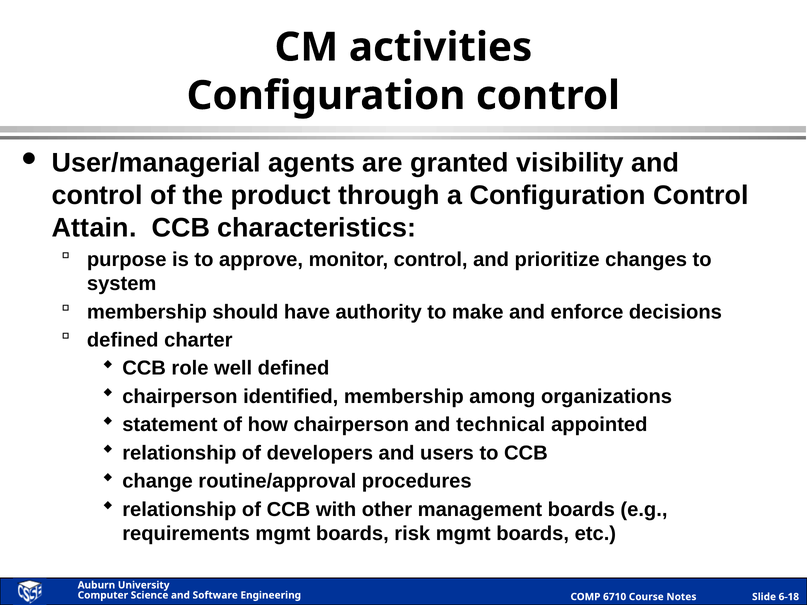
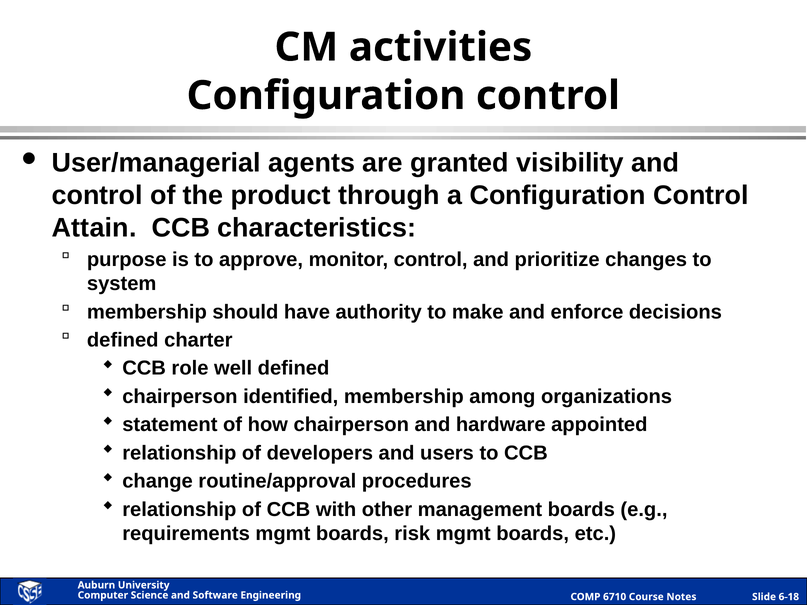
technical: technical -> hardware (501, 425)
